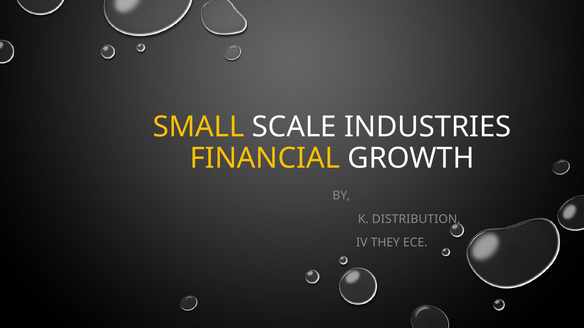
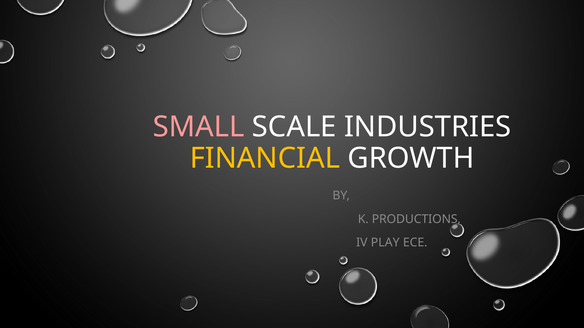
SMALL colour: yellow -> pink (199, 127)
DISTRIBUTION: DISTRIBUTION -> PRODUCTIONS (416, 219)
THEY: THEY -> PLAY (385, 243)
